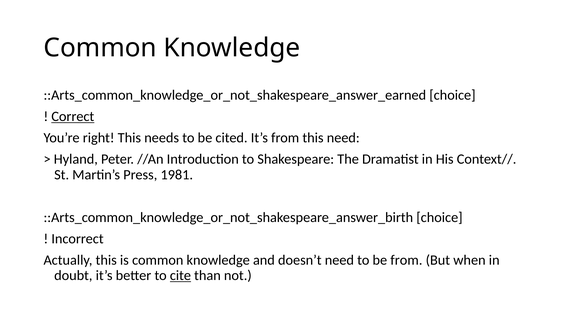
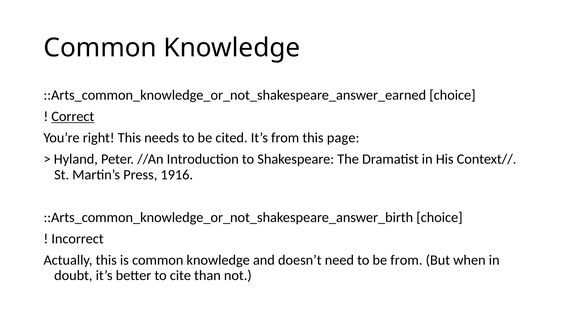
this need: need -> page (343, 138)
1981: 1981 -> 1916 (177, 175)
cite underline: present -> none (180, 276)
